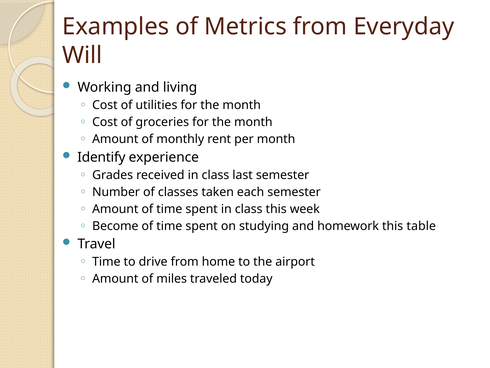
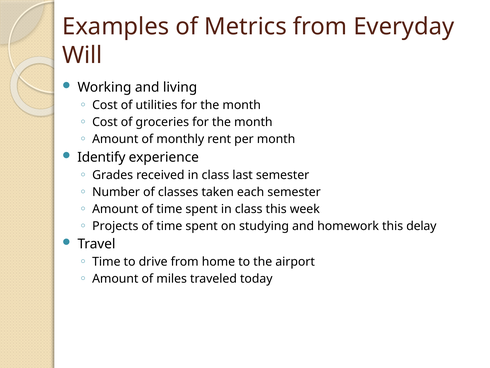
Become: Become -> Projects (115, 226)
table: table -> delay (421, 226)
